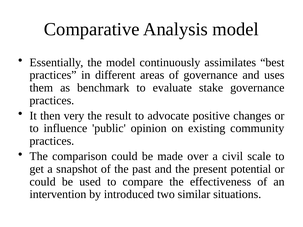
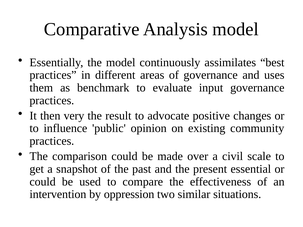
stake: stake -> input (211, 88)
potential: potential -> essential (251, 169)
introduced: introduced -> oppression (129, 195)
